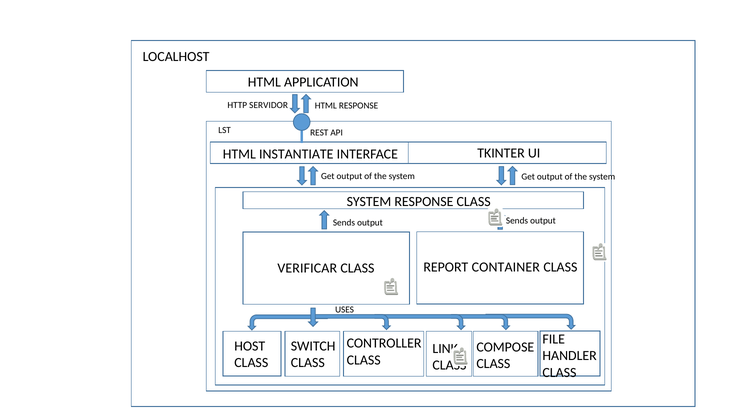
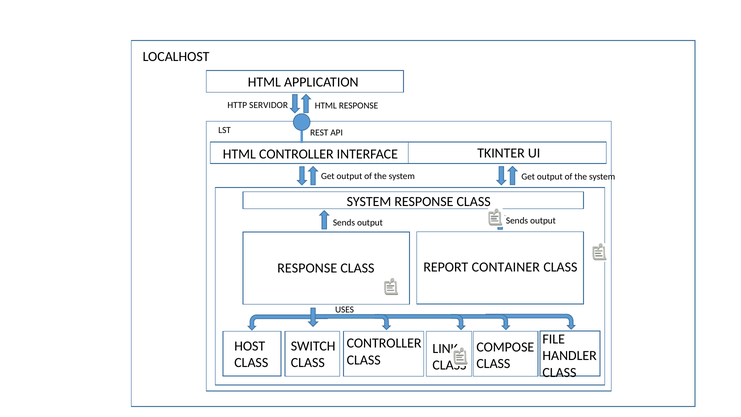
HTML INSTANTIATE: INSTANTIATE -> CONTROLLER (296, 154)
VERIFICAR: VERIFICAR -> RESPONSE (307, 268)
